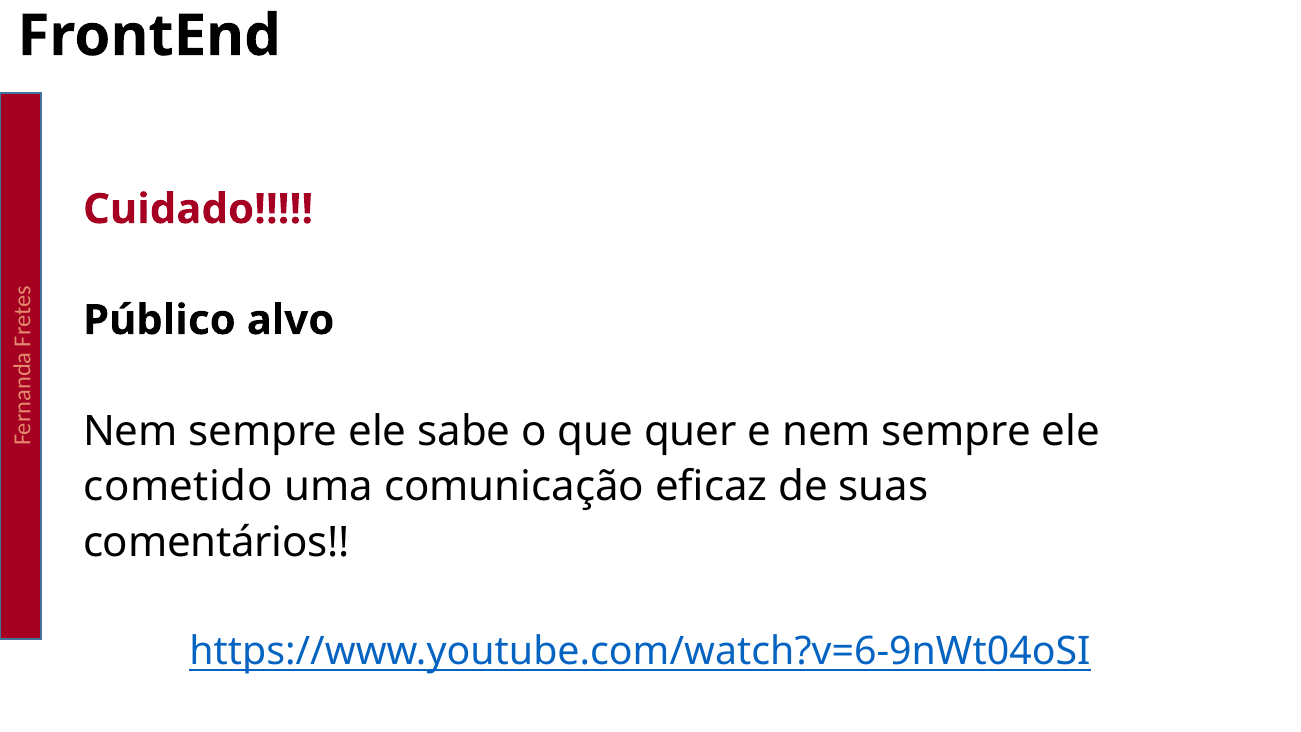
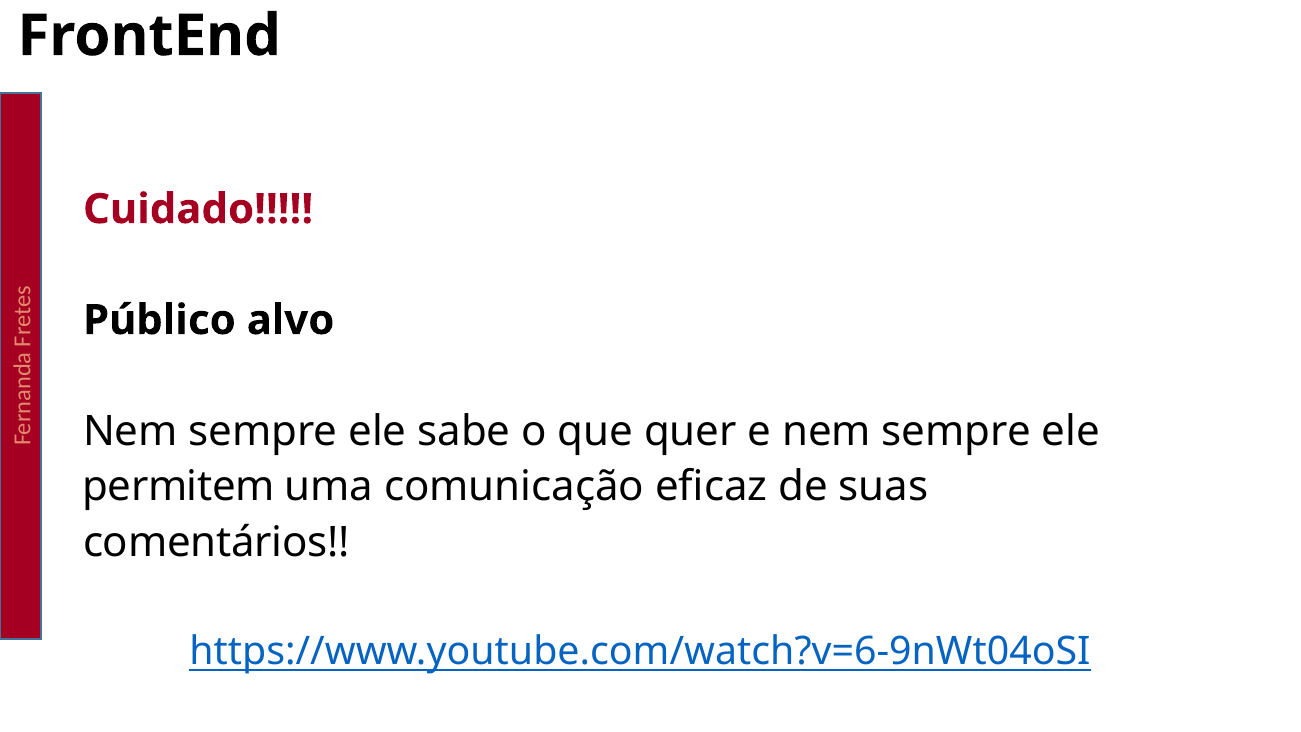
cometido: cometido -> permitem (178, 487)
